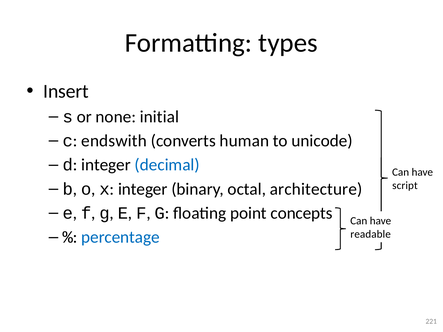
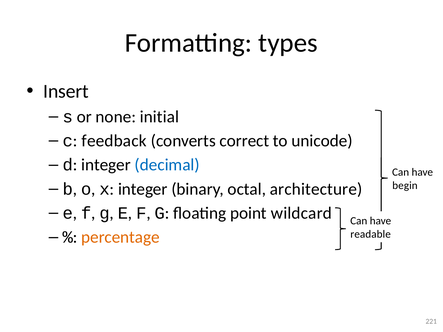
endswith: endswith -> feedback (114, 141)
human: human -> correct (244, 141)
script: script -> begin (405, 186)
concepts: concepts -> wildcard (301, 213)
percentage colour: blue -> orange (121, 237)
